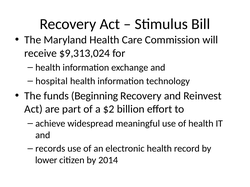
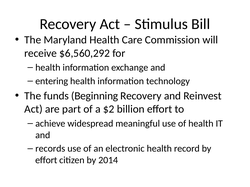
$9,313,024: $9,313,024 -> $6,560,292 (85, 53)
hospital: hospital -> entering (52, 81)
lower: lower -> effort (46, 161)
